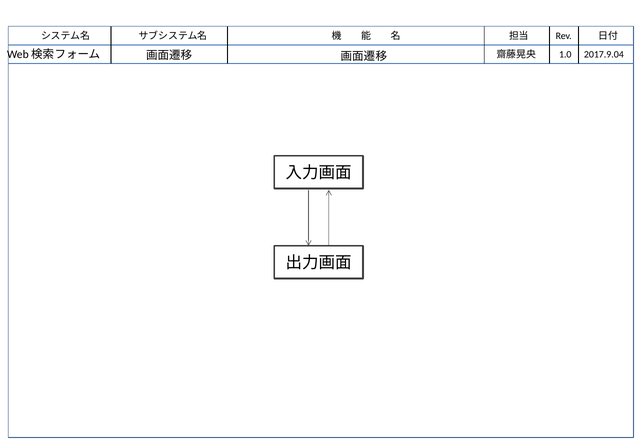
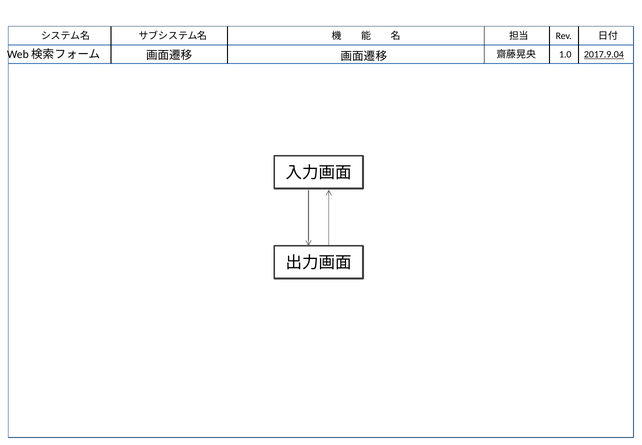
2017.9.04 underline: none -> present (604, 54)
